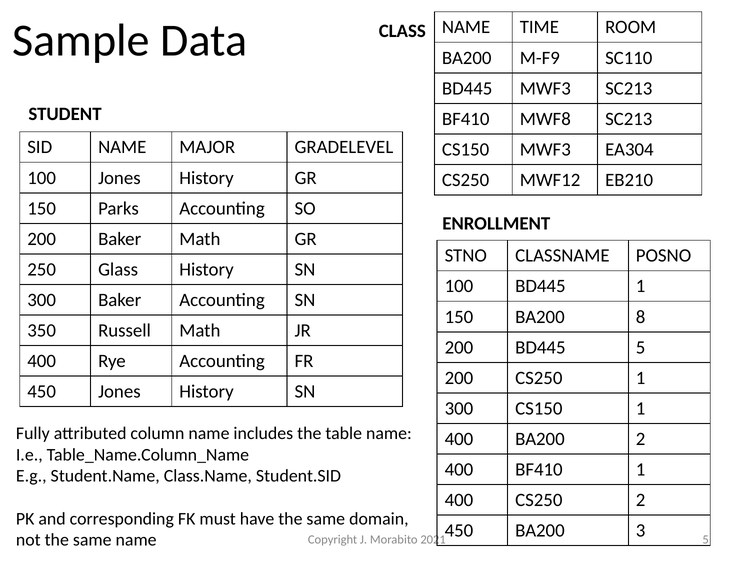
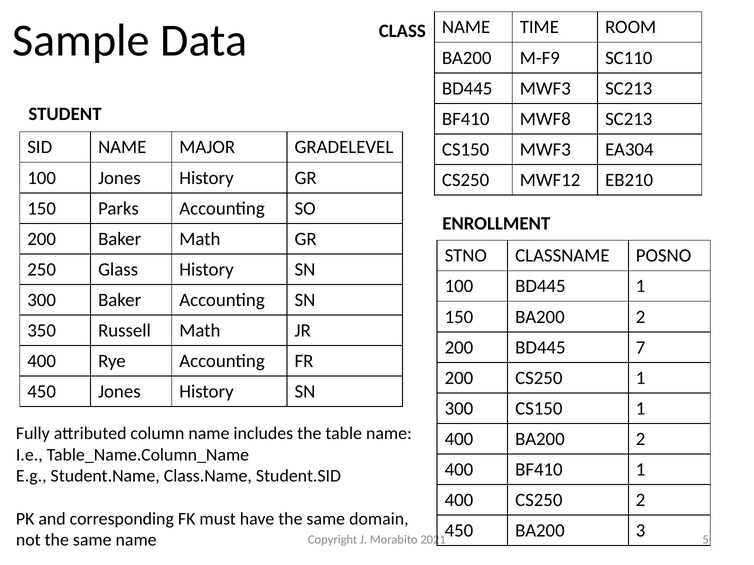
150 BA200 8: 8 -> 2 (641, 317)
BD445 5: 5 -> 7 (641, 348)
